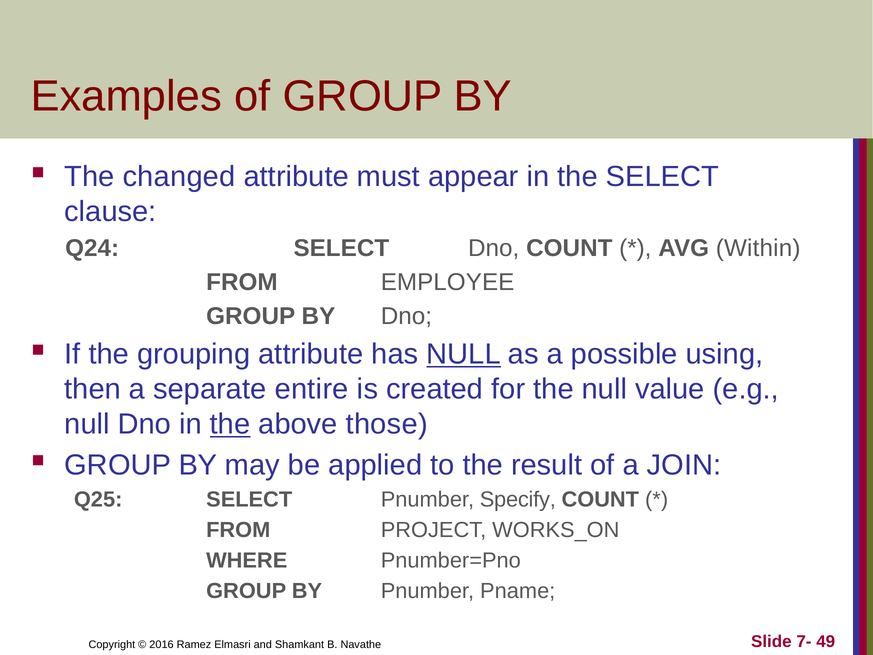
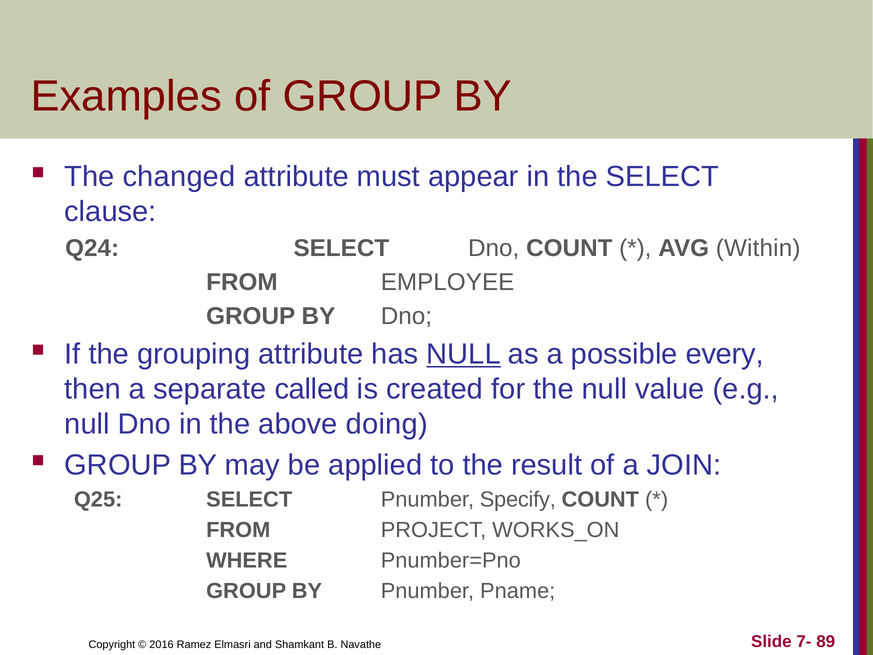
using: using -> every (725, 354)
entire: entire -> called (312, 389)
the underline: present -> none (230, 424)
those: those -> doing (387, 424)
49: 49 -> 89 (826, 641)
